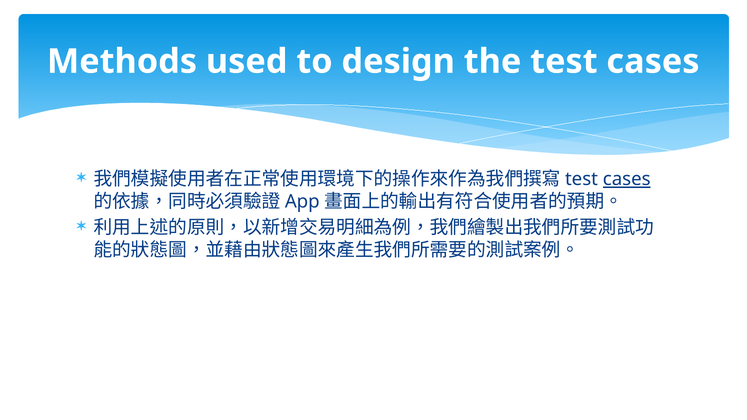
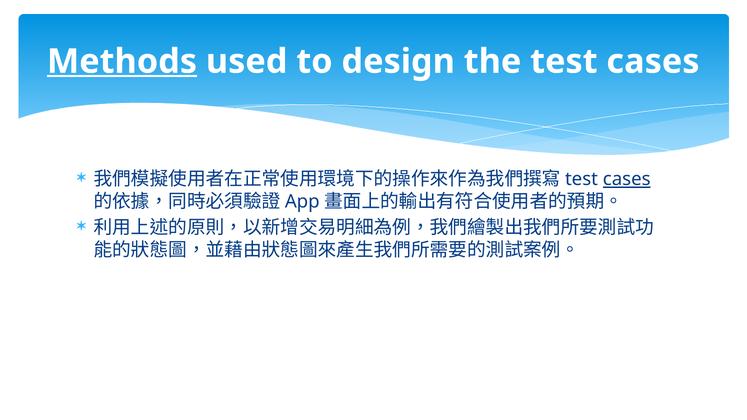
Methods underline: none -> present (122, 61)
